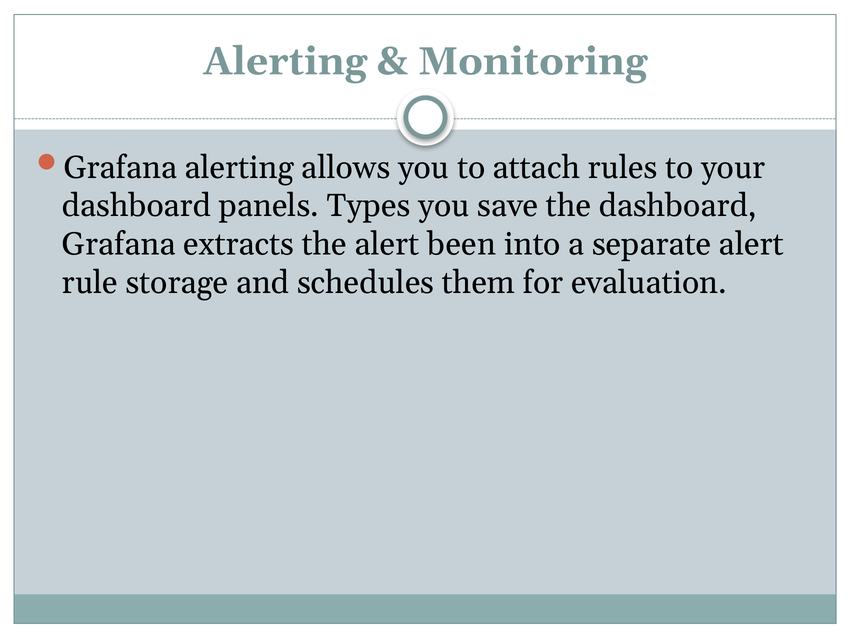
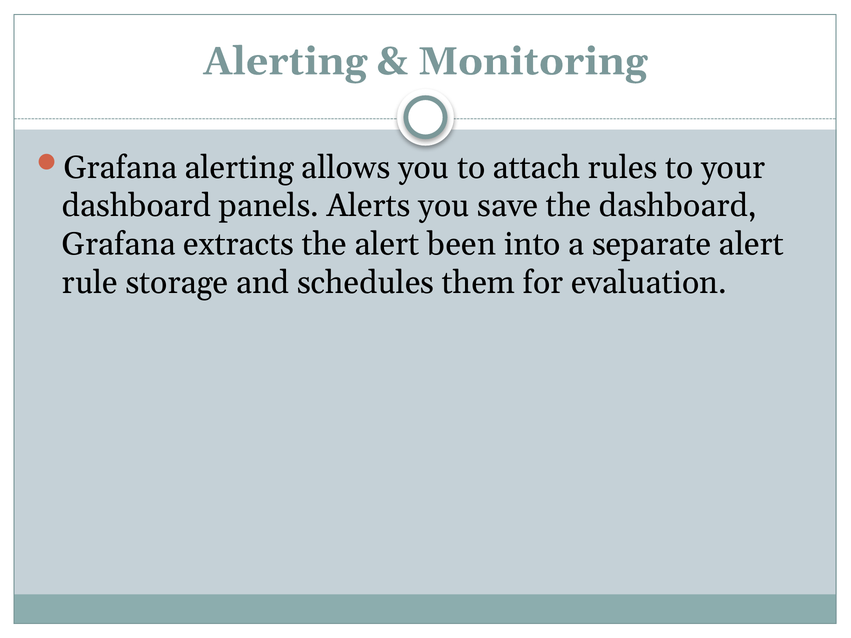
Types: Types -> Alerts (369, 206)
